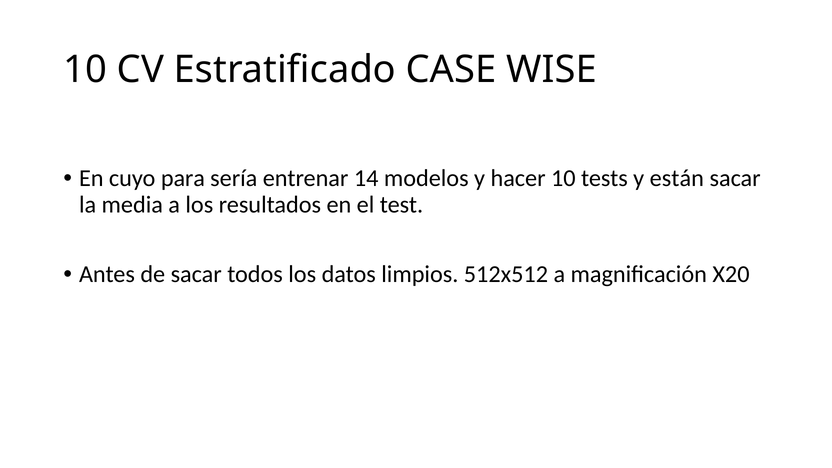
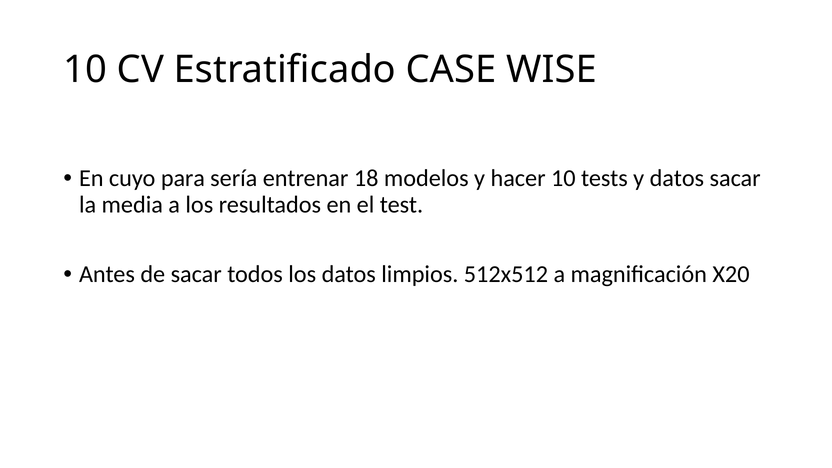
14: 14 -> 18 (366, 178)
y están: están -> datos (677, 178)
